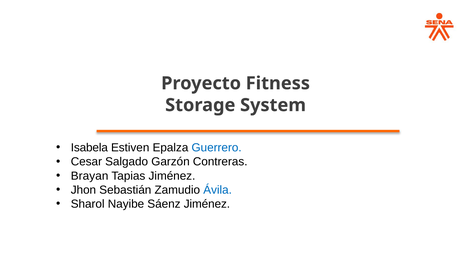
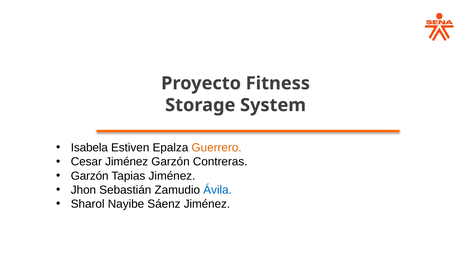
Guerrero colour: blue -> orange (217, 148)
Cesar Salgado: Salgado -> Jiménez (127, 162)
Brayan: Brayan -> Garzón (90, 176)
